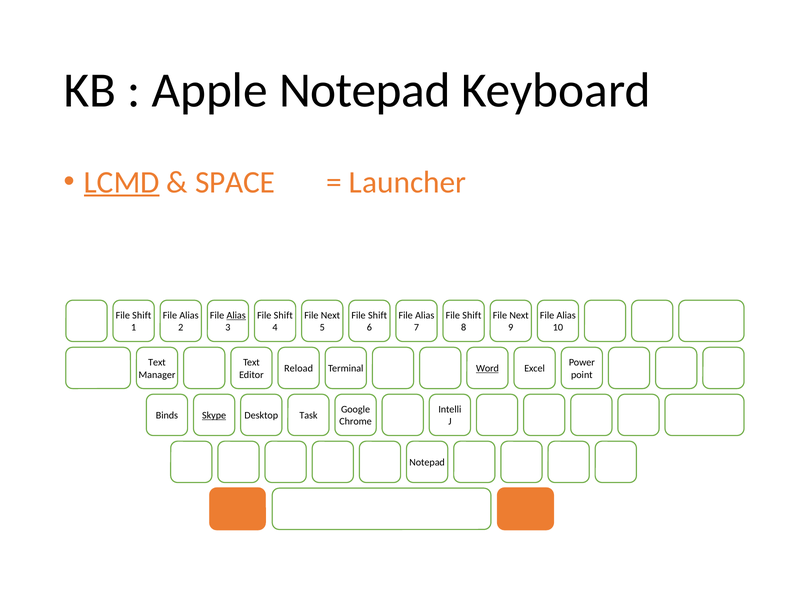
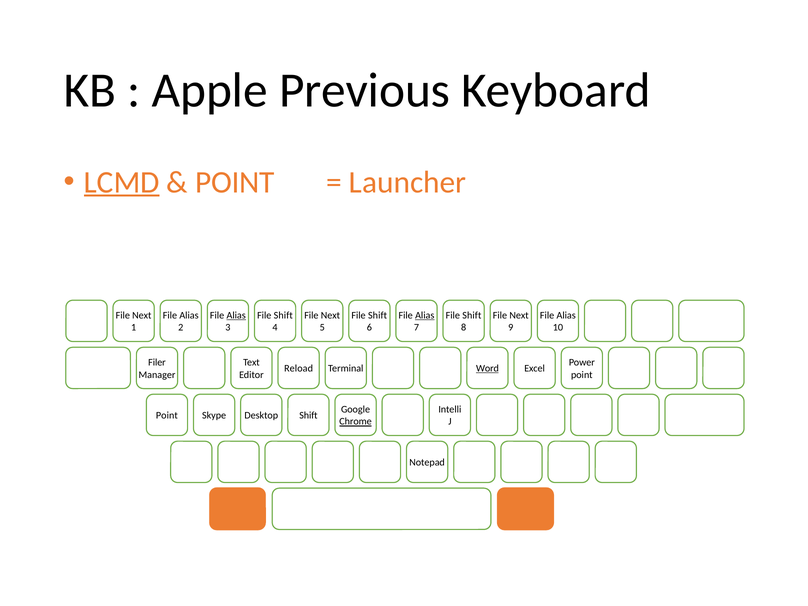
Apple Notepad: Notepad -> Previous (365, 90)
SPACE: SPACE -> POINT (235, 182)
Shift: Shift -> Next (142, 315)
Alias underline: none -> present (425, 315)
Text: Text -> Filer (157, 363)
Binds: Binds -> Point (167, 416)
Skype underline: present -> none (214, 416)
Desktop Task: Task -> Shift (308, 416)
Chrome underline: none -> present (356, 422)
